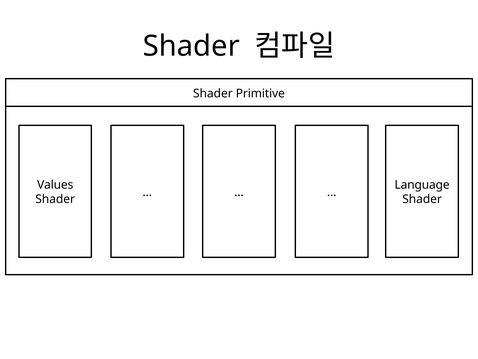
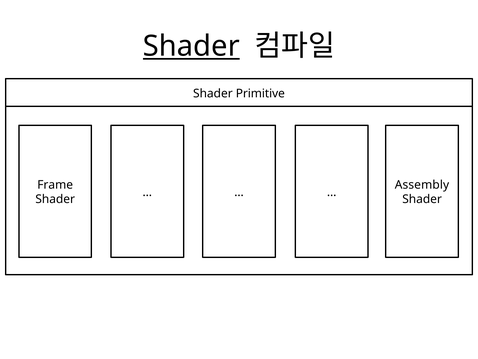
Shader underline: none -> present (191, 46)
Values: Values -> Frame (55, 185)
Language: Language -> Assembly (422, 185)
